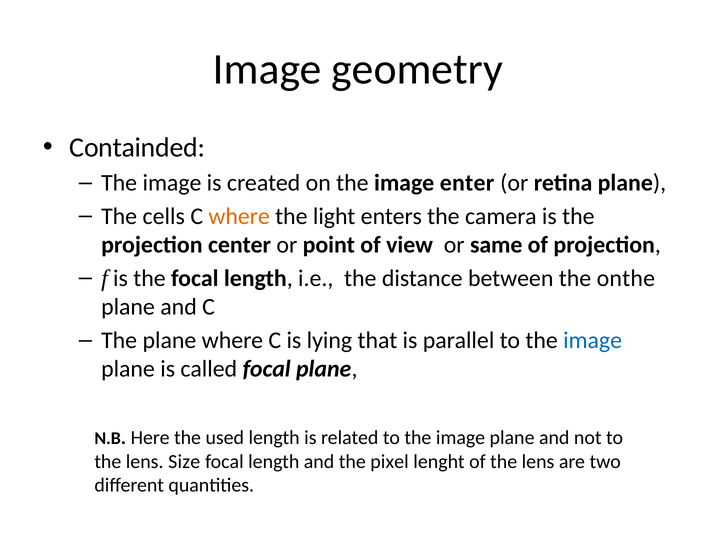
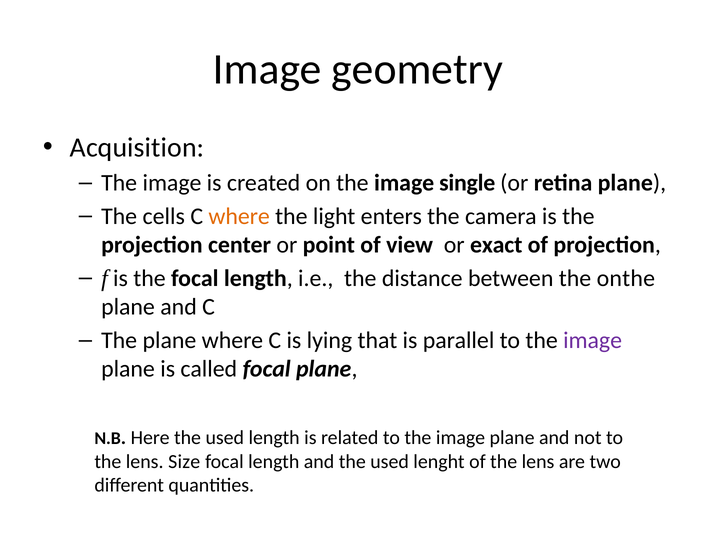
Containded: Containded -> Acquisition (137, 147)
enter: enter -> single (467, 183)
same: same -> exact (496, 245)
image colour: blue -> purple (593, 340)
and the pixel: pixel -> used (390, 461)
